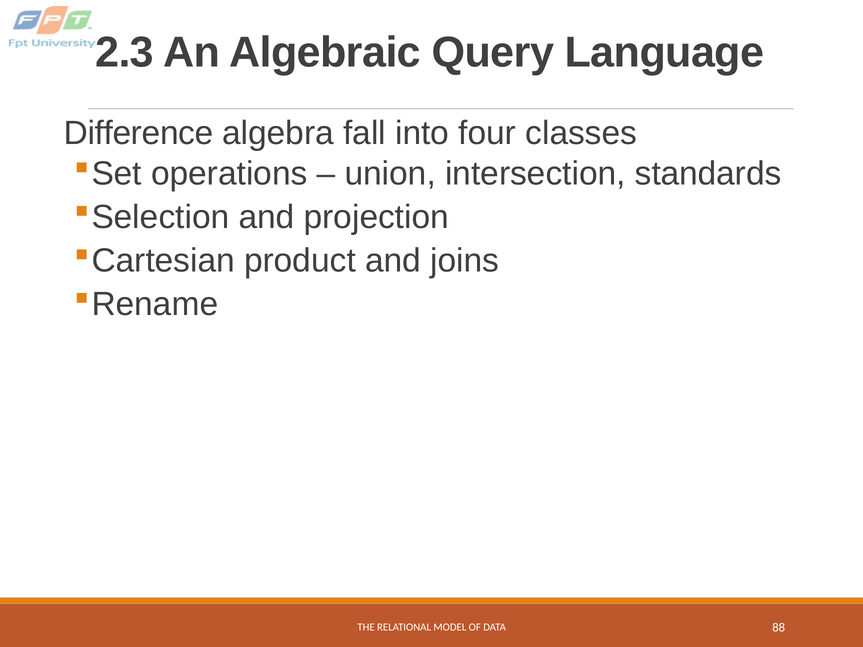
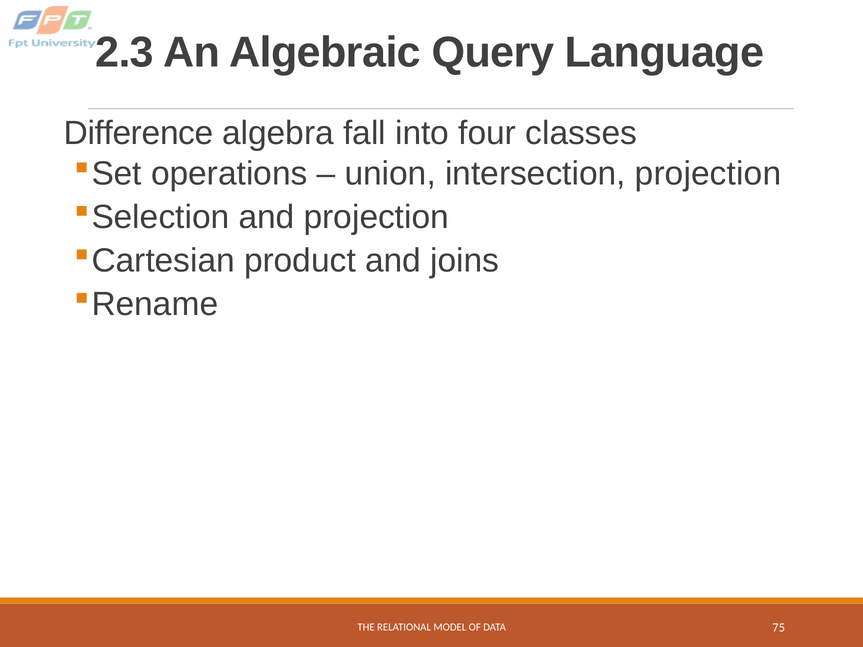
intersection standards: standards -> projection (708, 174)
88: 88 -> 75 (779, 628)
